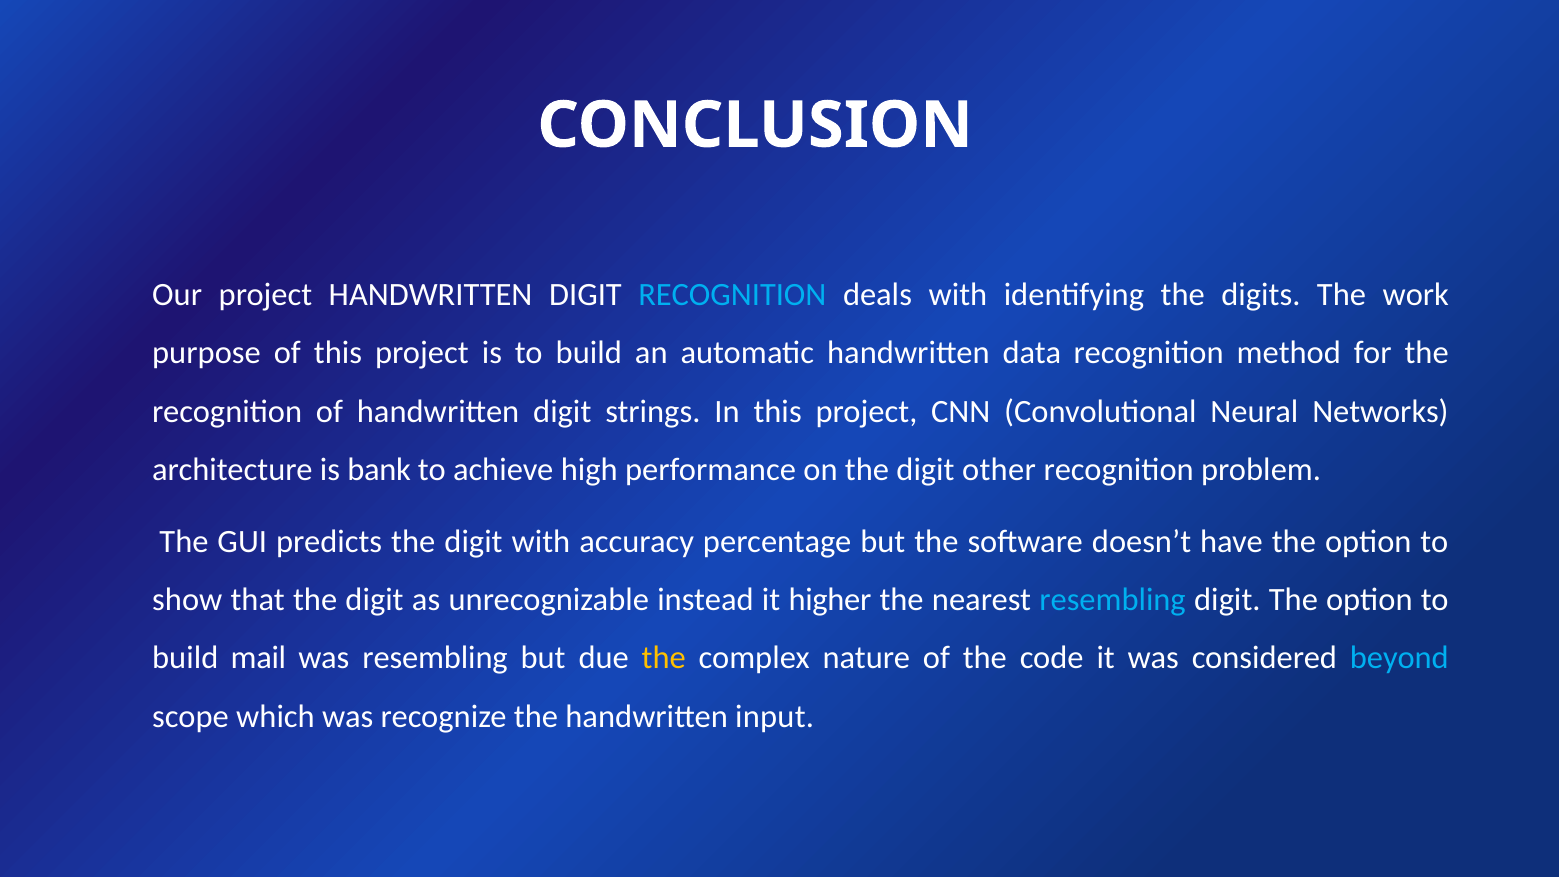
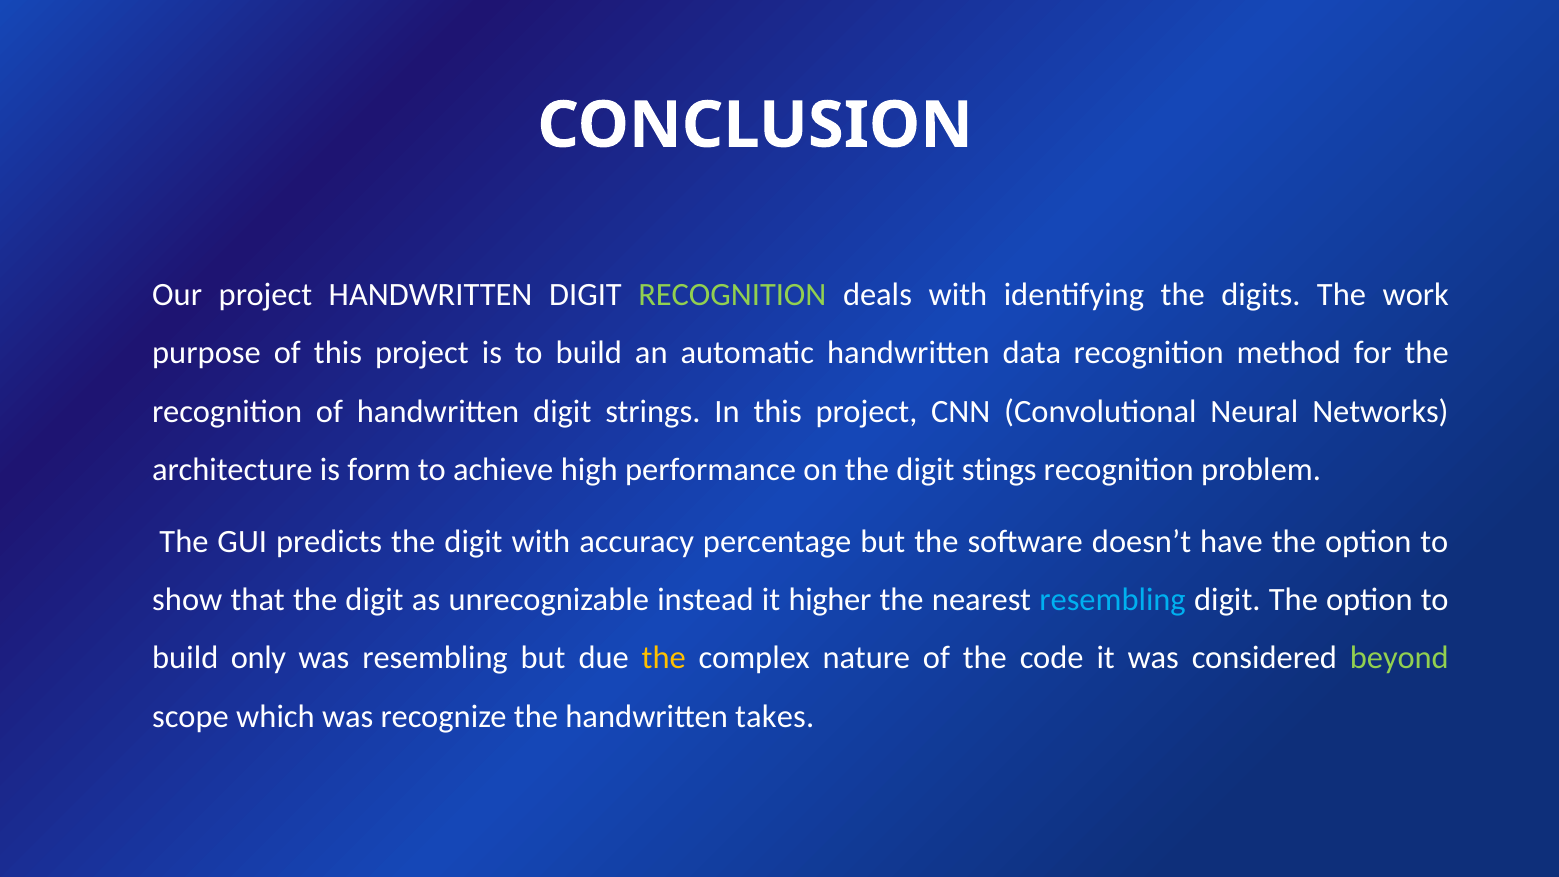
RECOGNITION colour: light blue -> light green (732, 294)
bank: bank -> form (379, 470)
other: other -> stings (999, 470)
mail: mail -> only (258, 658)
beyond colour: light blue -> light green (1399, 658)
input: input -> takes (775, 717)
